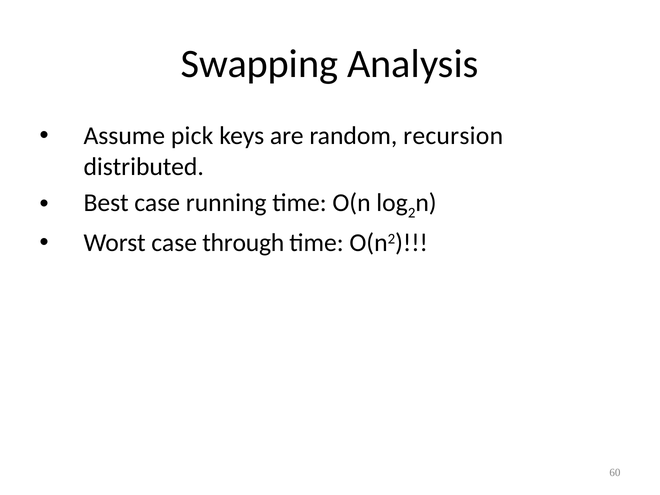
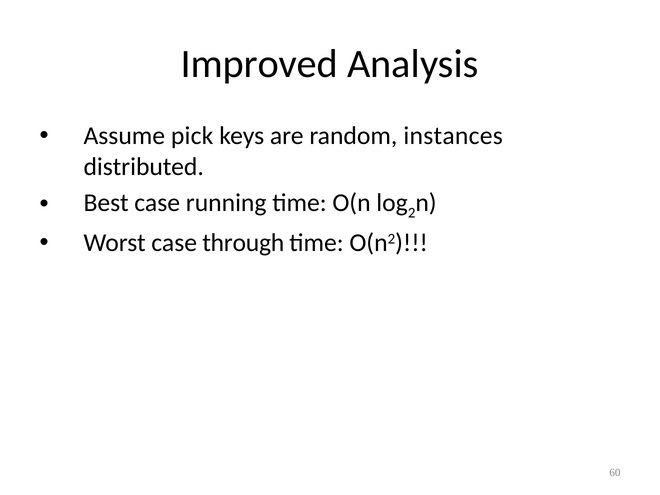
Swapping: Swapping -> Improved (259, 64)
recursion: recursion -> instances (453, 136)
